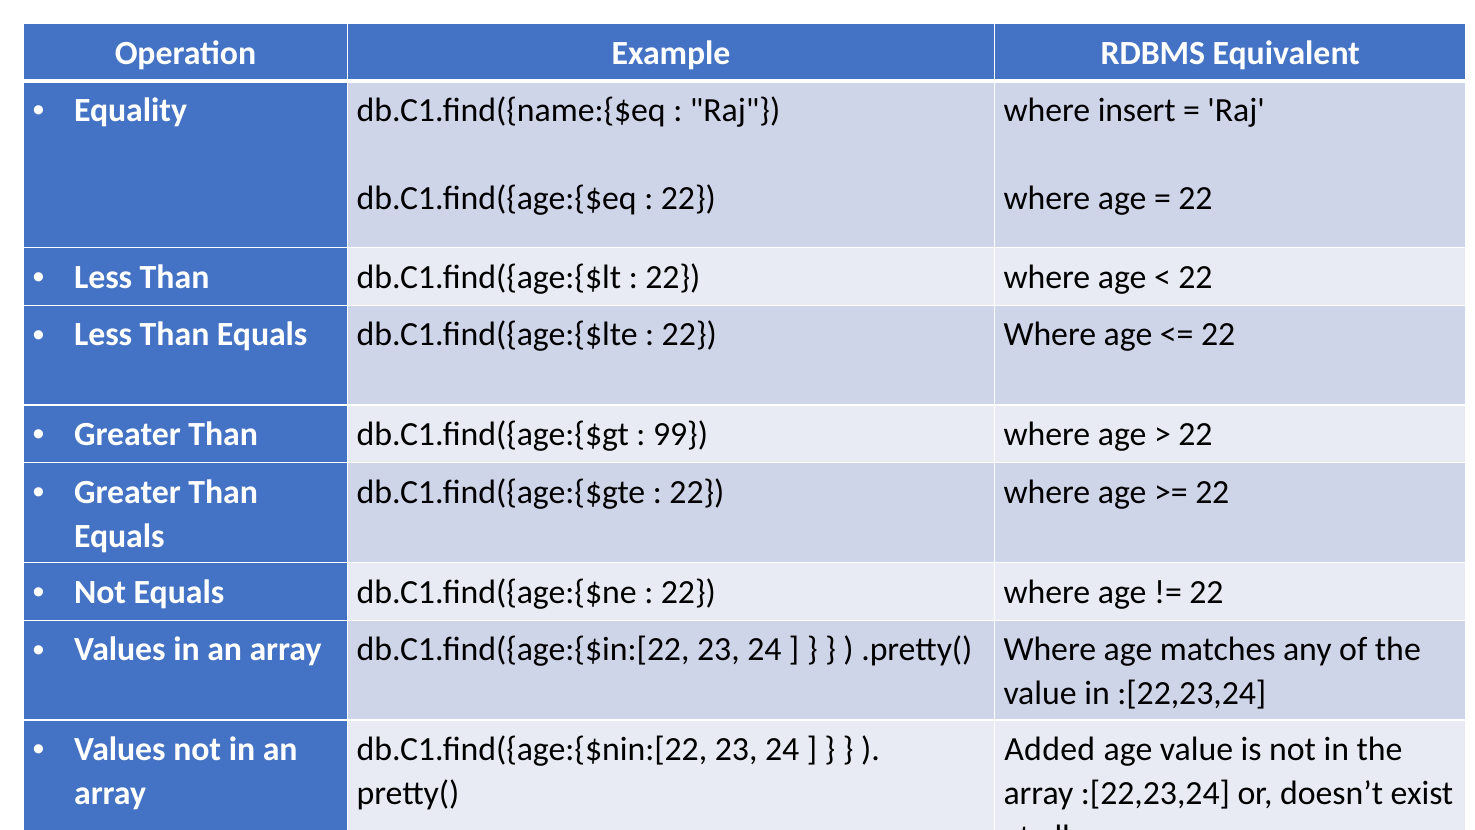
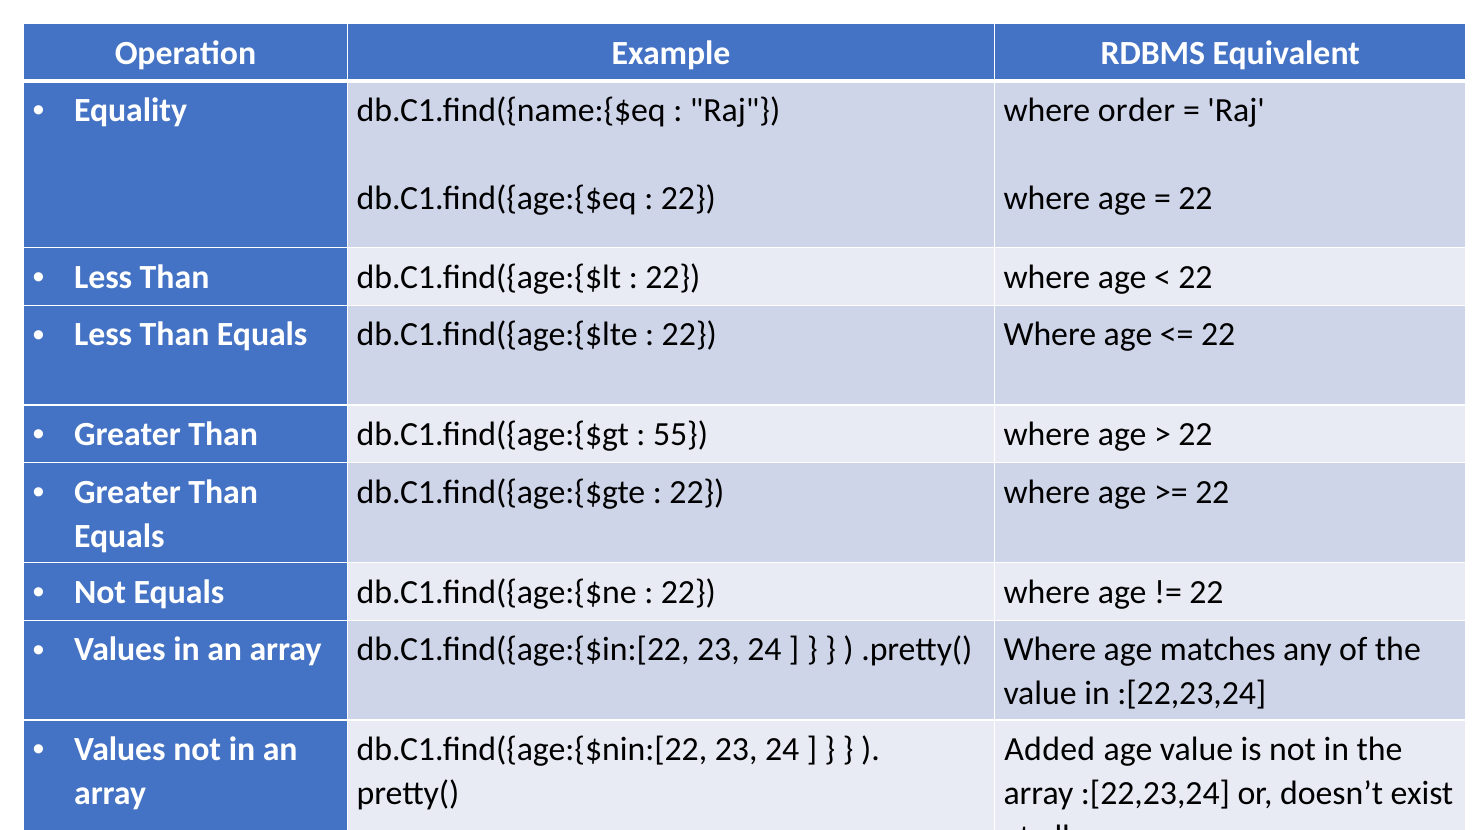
insert: insert -> order (1136, 111)
99: 99 -> 55 (681, 434)
